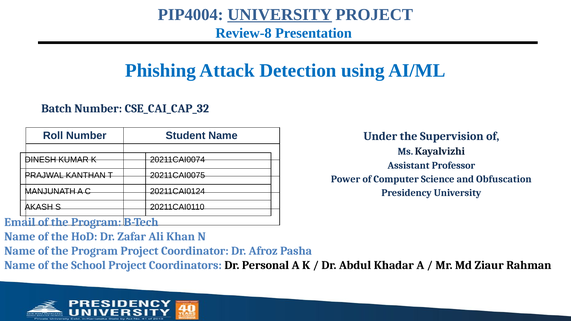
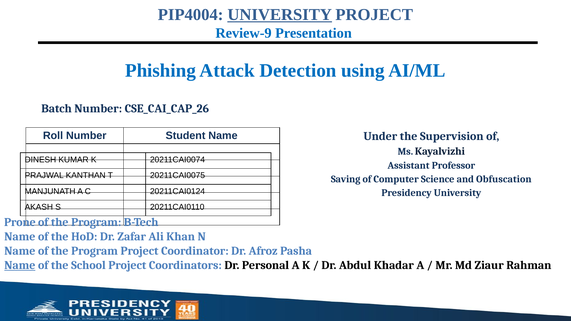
Review-8: Review-8 -> Review-9 (244, 33)
CSE_CAI_CAP_32: CSE_CAI_CAP_32 -> CSE_CAI_CAP_26 (167, 109)
Power: Power -> Saving (346, 179)
Email: Email -> Prone (20, 222)
Name underline: none -> present (20, 265)
